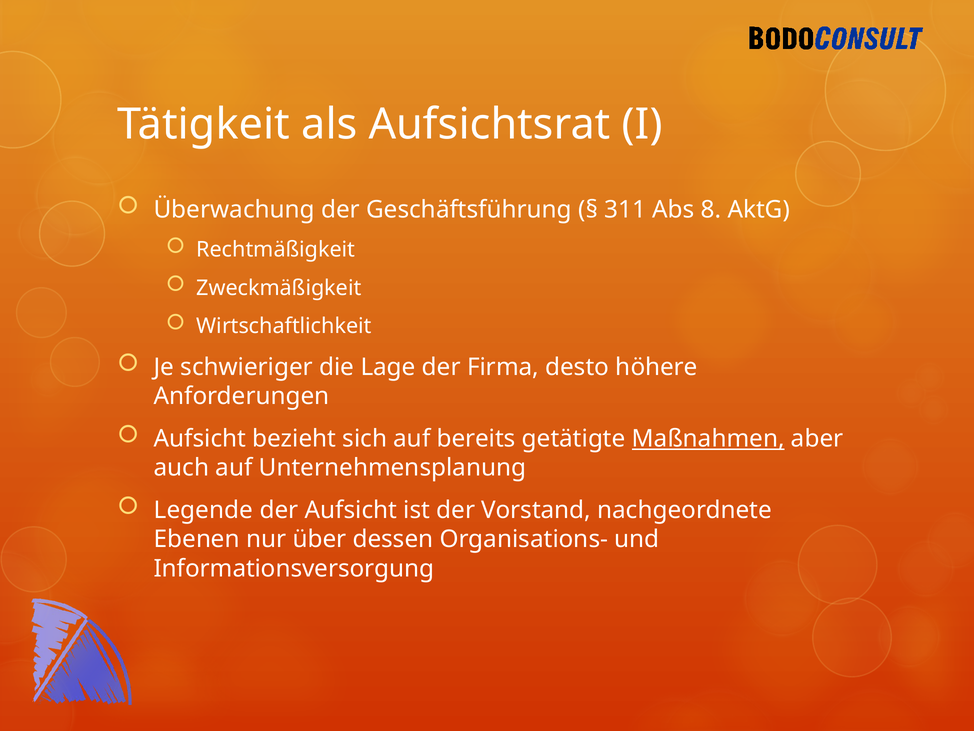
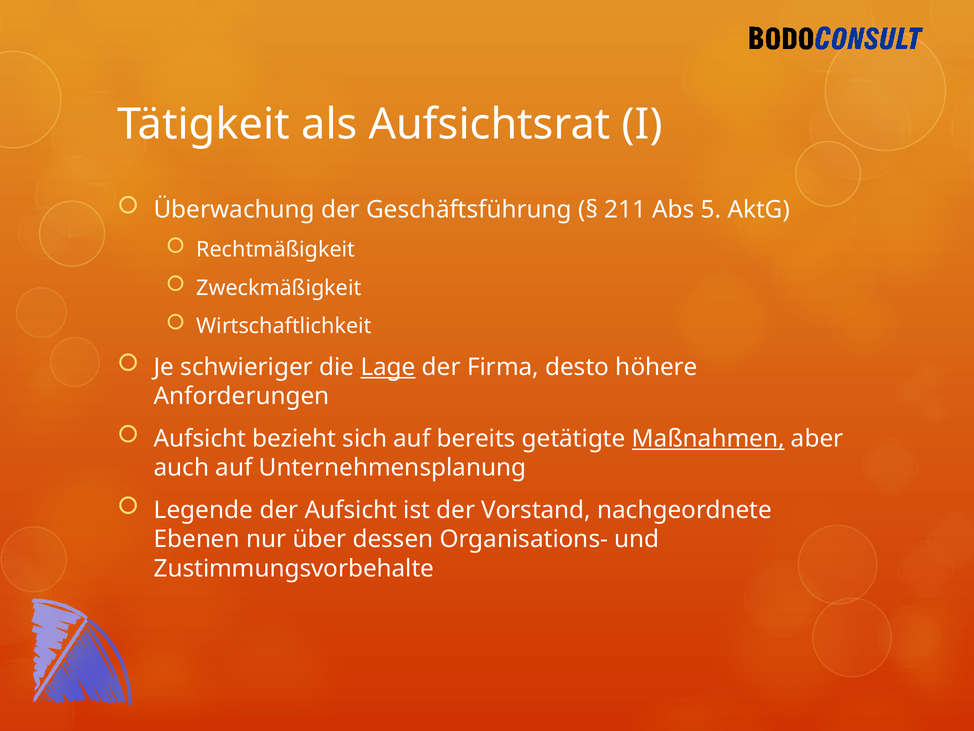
311: 311 -> 211 (625, 209)
8: 8 -> 5 (711, 209)
Lage underline: none -> present (388, 367)
Informationsversorgung: Informationsversorgung -> Zustimmungsvorbehalte (294, 568)
